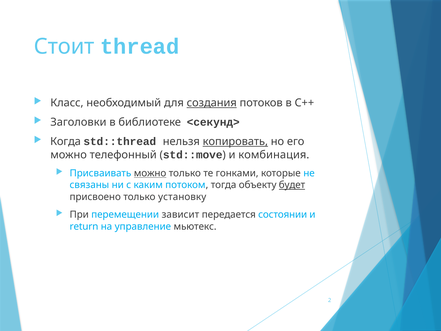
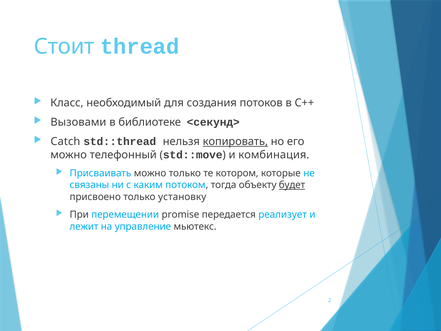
создания underline: present -> none (212, 103)
Заголовки: Заголовки -> Вызовами (78, 122)
Когда: Когда -> Catch (65, 141)
можно underline: present -> none (150, 173)
гонками: гонками -> котором (237, 173)
зависит: зависит -> promise (180, 215)
состоянии: состоянии -> реализует (283, 215)
return: return -> лежит (84, 226)
